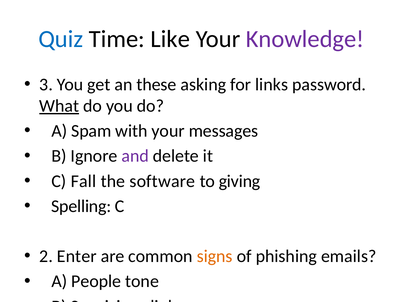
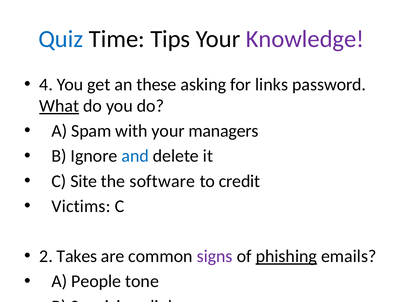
Like: Like -> Tips (170, 39)
3: 3 -> 4 (46, 85)
messages: messages -> managers (224, 131)
and colour: purple -> blue (135, 156)
Fall: Fall -> Site (84, 181)
giving: giving -> credit (240, 181)
Spelling: Spelling -> Victims (81, 206)
Enter: Enter -> Takes (77, 257)
signs colour: orange -> purple (215, 257)
phishing underline: none -> present (286, 257)
